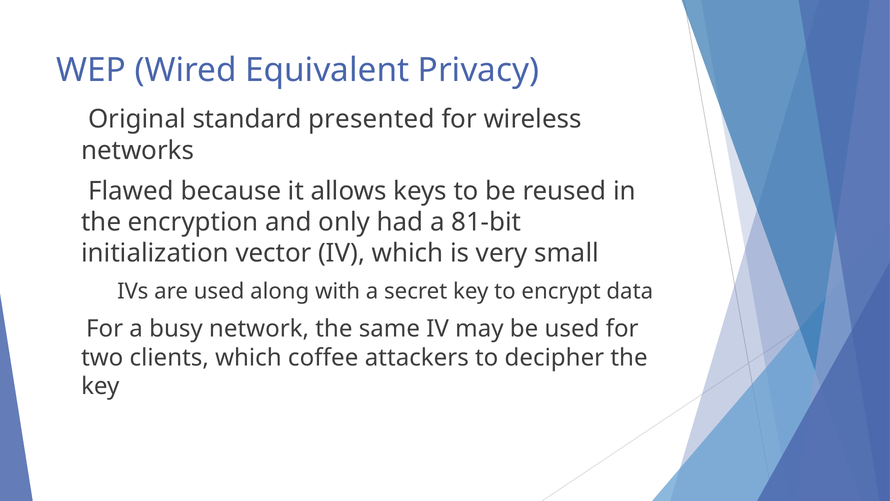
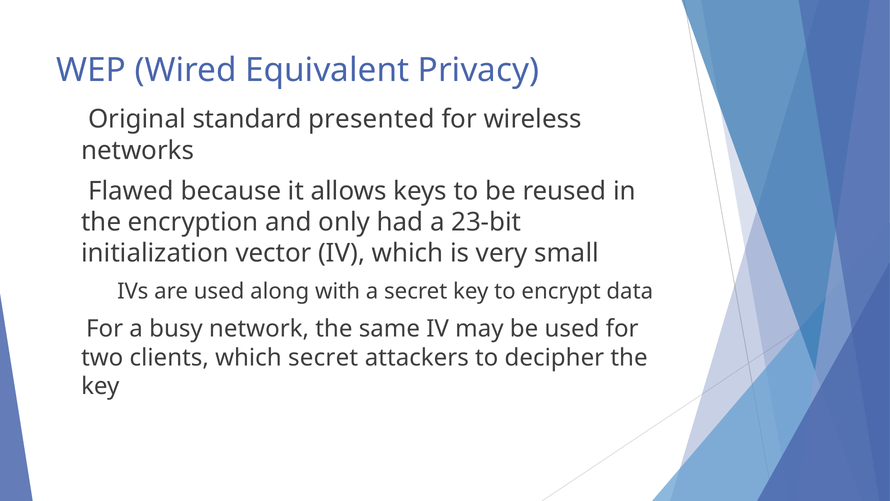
81-bit: 81-bit -> 23-bit (486, 222)
which coffee: coffee -> secret (323, 357)
